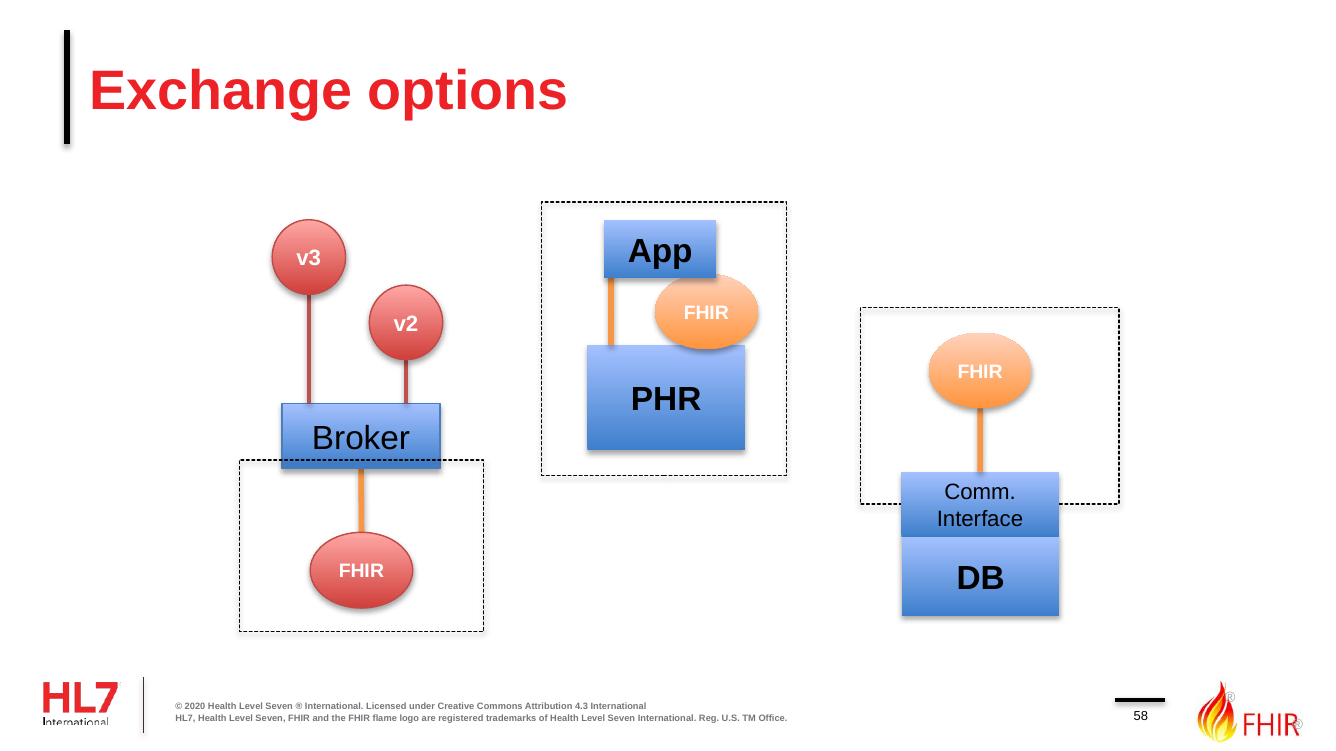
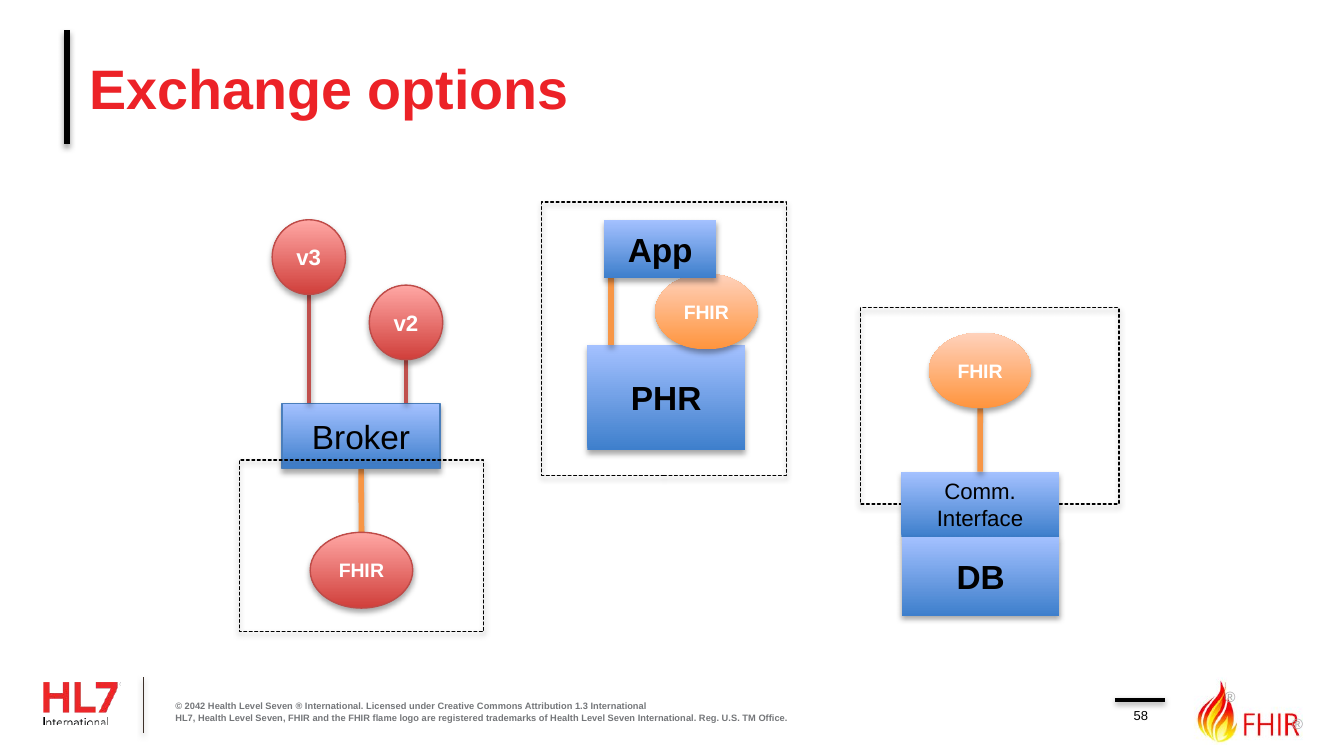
2020: 2020 -> 2042 (195, 707)
4.3: 4.3 -> 1.3 (581, 707)
